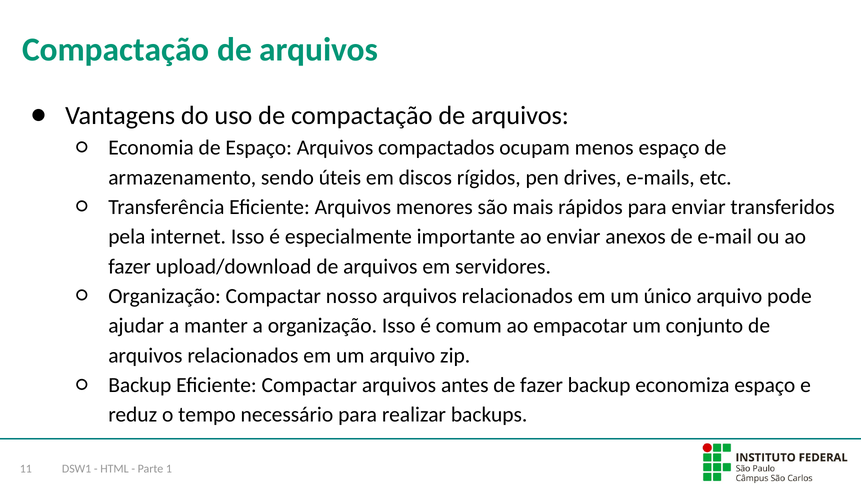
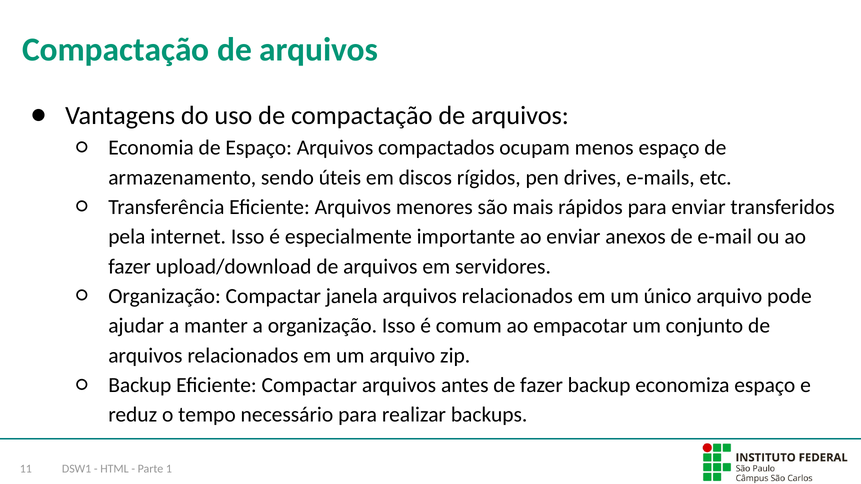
nosso: nosso -> janela (352, 296)
